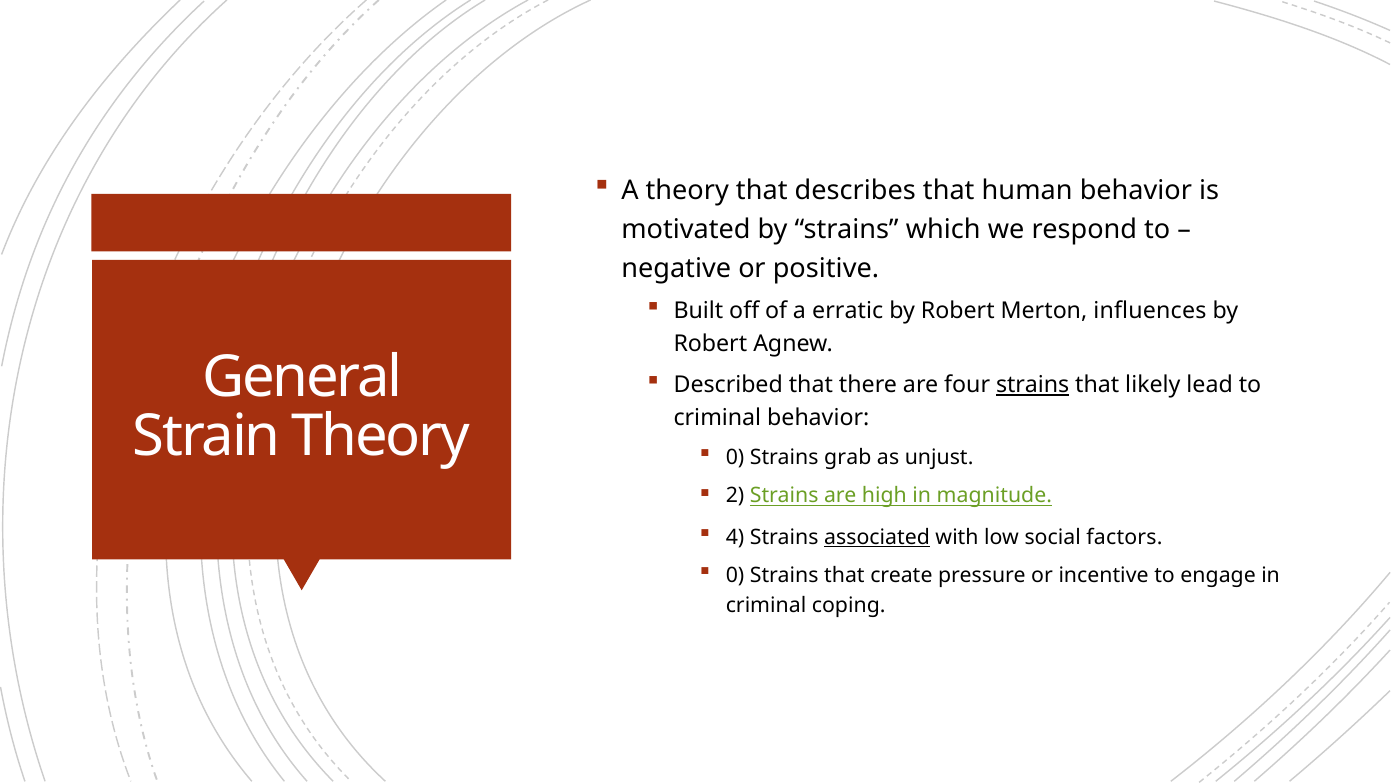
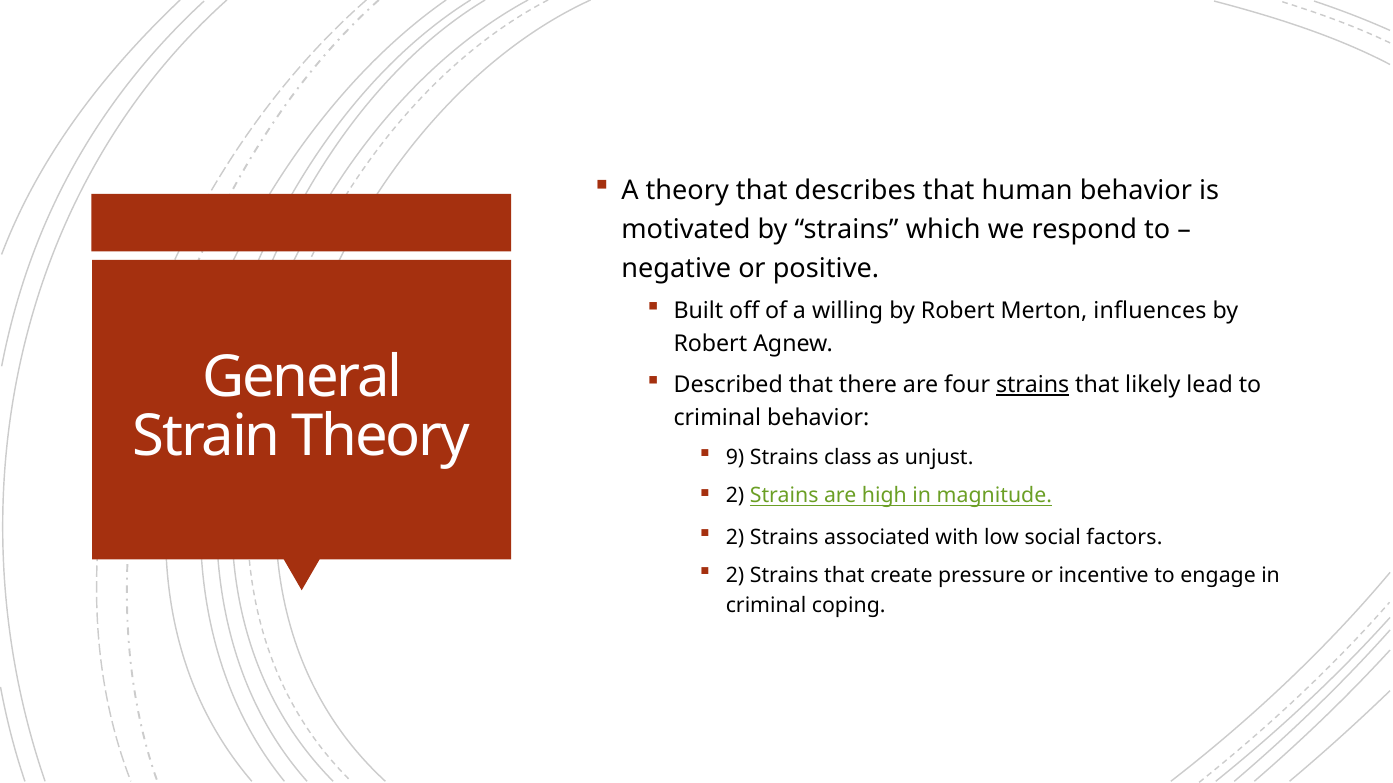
erratic: erratic -> willing (848, 311)
0: 0 -> 9 (735, 458)
grab: grab -> class (848, 458)
4: 4 -> 2 (735, 538)
associated underline: present -> none (877, 538)
0: 0 -> 2 (735, 575)
